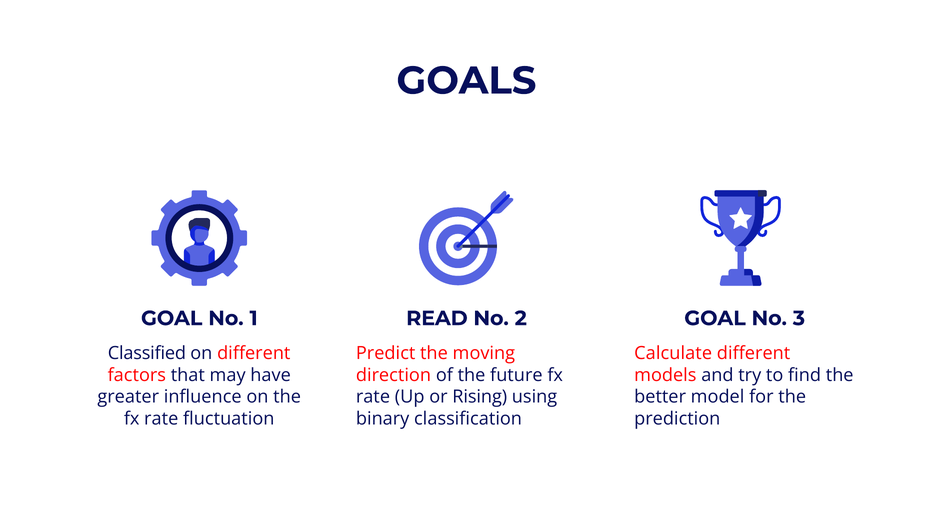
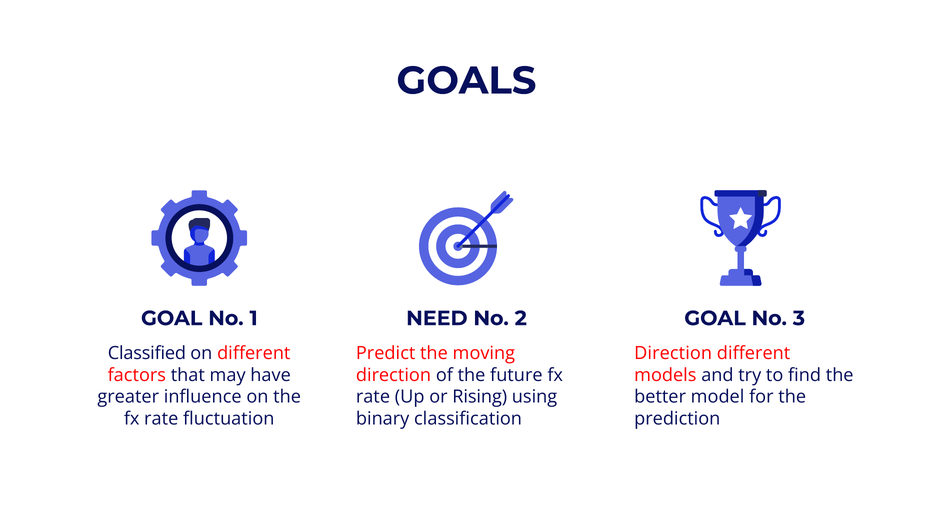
READ: READ -> NEED (437, 318)
Calculate: Calculate -> Direction (673, 353)
